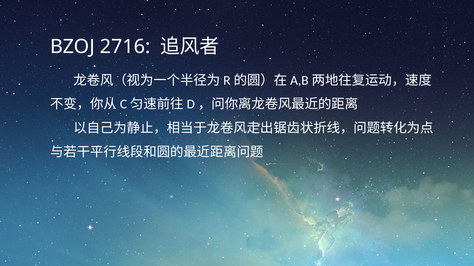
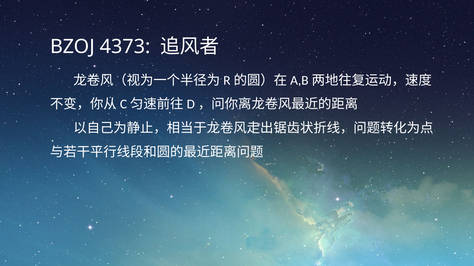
2716: 2716 -> 4373 (125, 47)
